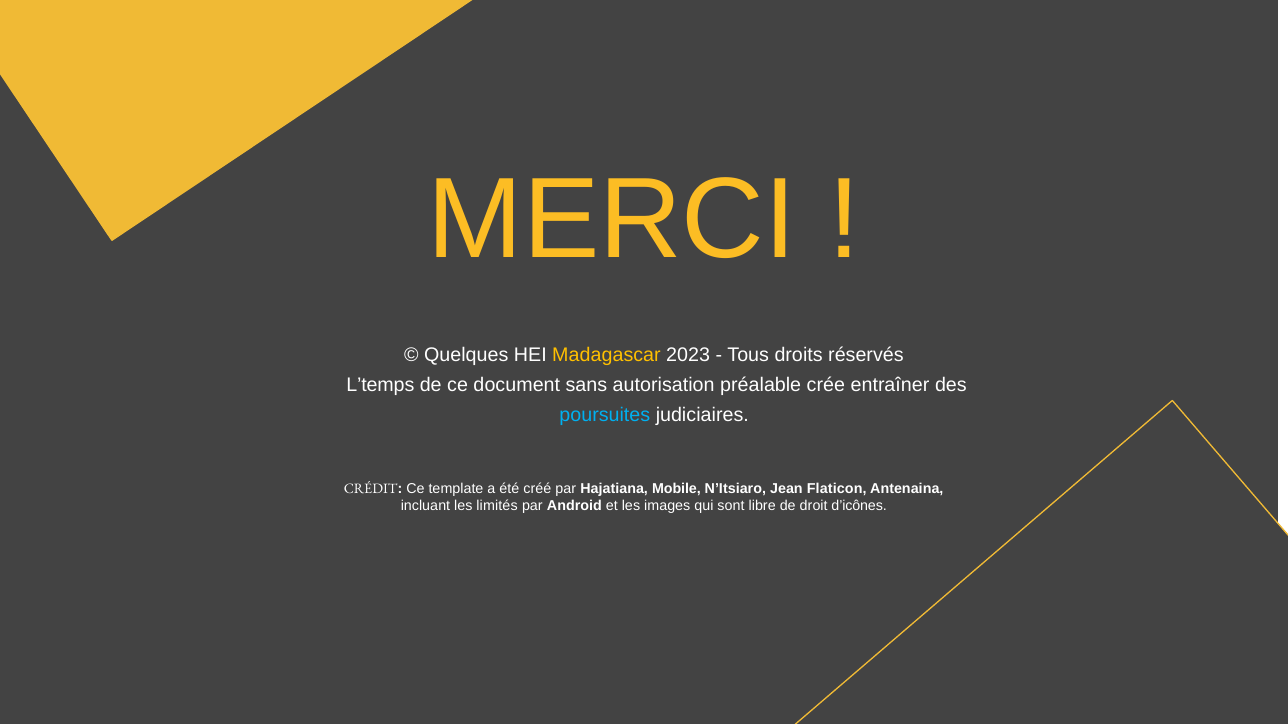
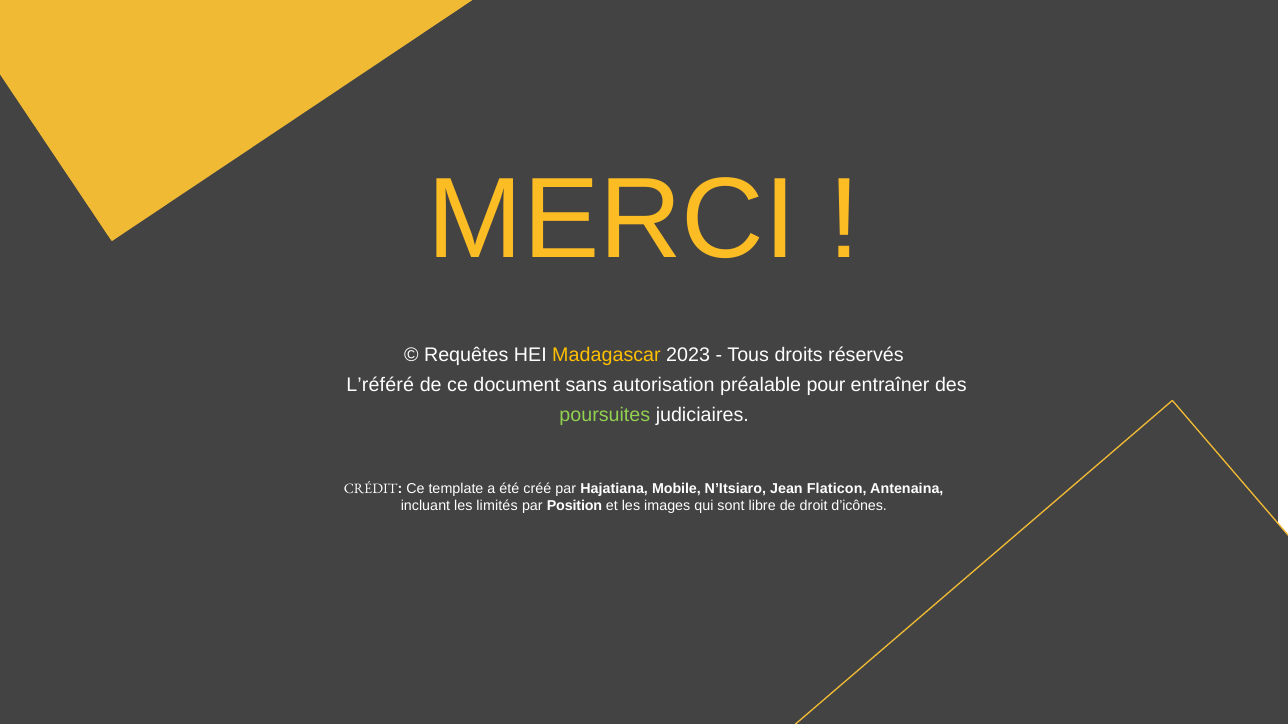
Quelques: Quelques -> Requêtes (466, 355)
L’temps: L’temps -> L’référé (380, 385)
crée: crée -> pour (826, 385)
poursuites colour: light blue -> light green (605, 416)
Android: Android -> Position (574, 507)
